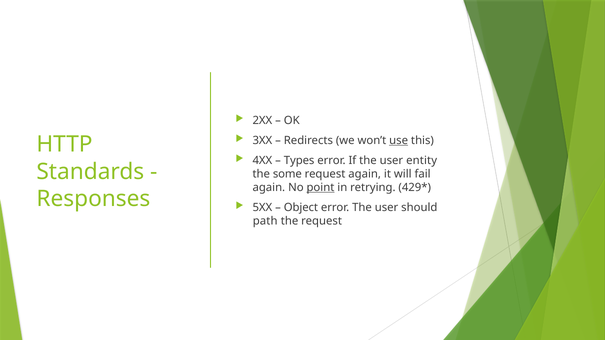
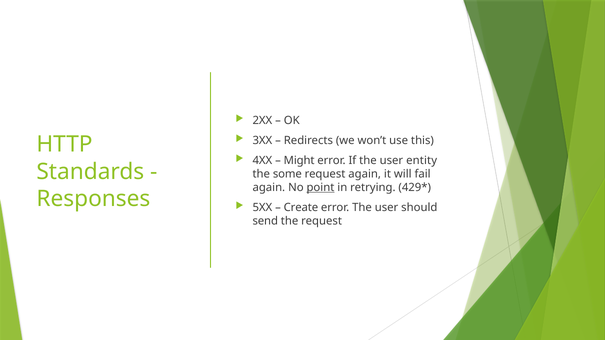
use underline: present -> none (399, 141)
Types: Types -> Might (299, 160)
Object: Object -> Create (301, 208)
path: path -> send (265, 221)
